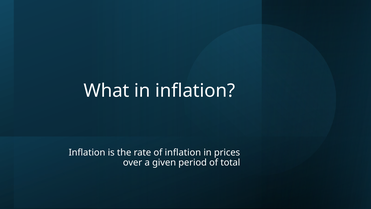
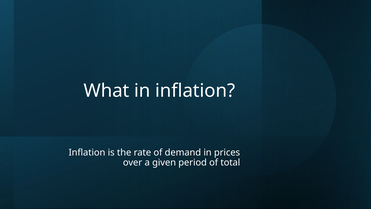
of inflation: inflation -> demand (183, 152)
